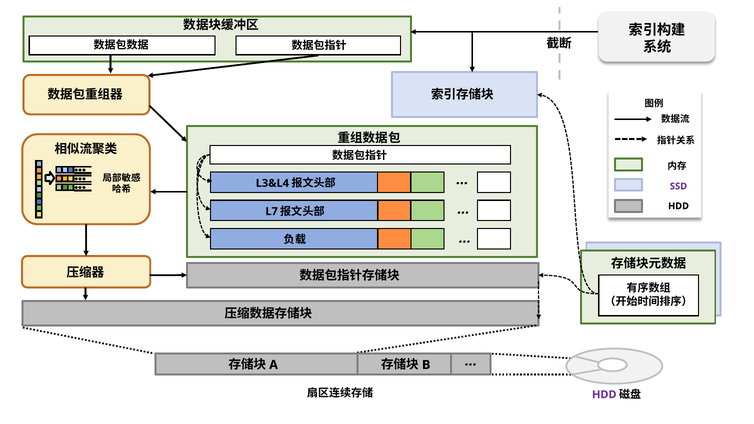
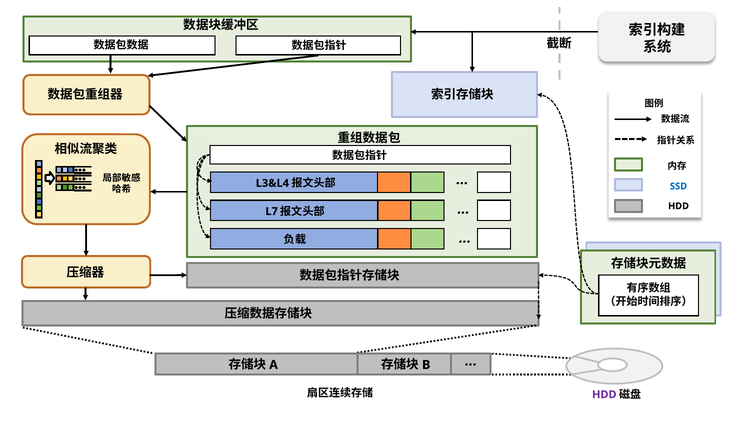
SSD colour: purple -> blue (678, 186)
